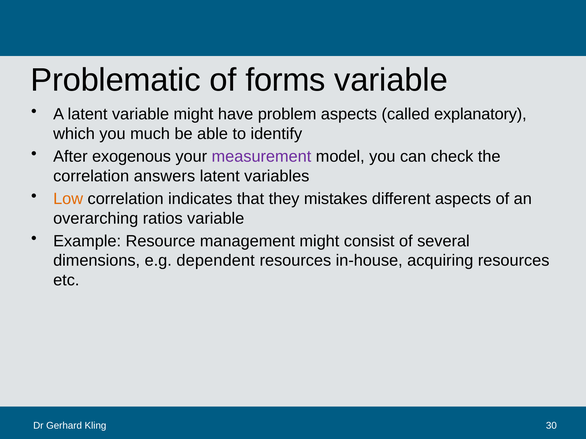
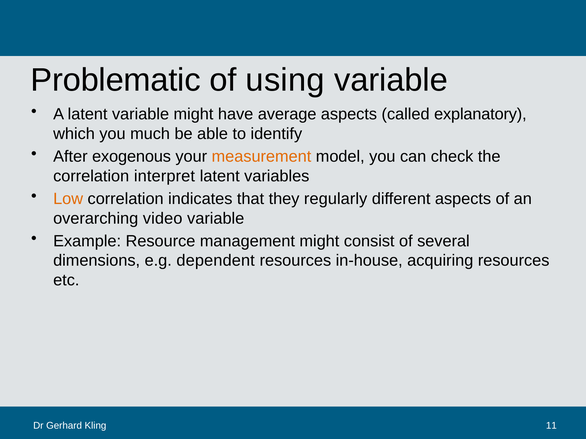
forms: forms -> using (285, 80)
problem: problem -> average (287, 114)
measurement colour: purple -> orange (261, 157)
answers: answers -> interpret (164, 176)
mistakes: mistakes -> regularly (336, 199)
ratios: ratios -> video (163, 219)
30: 30 -> 11 (551, 426)
